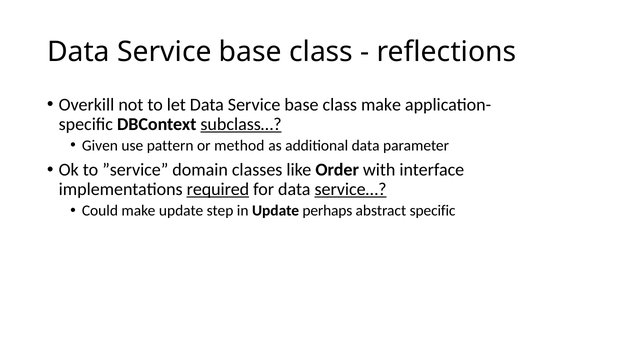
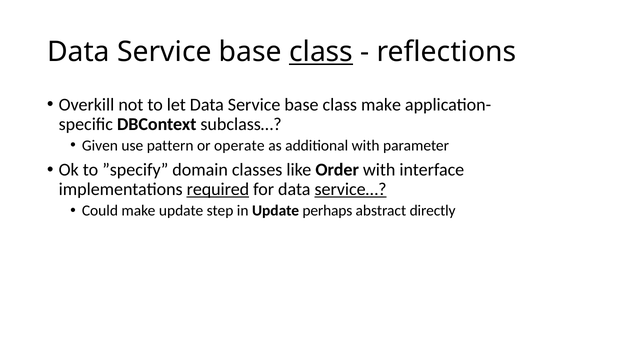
class underline: none -> present (321, 52)
subclass… underline: present -> none (241, 124)
method: method -> operate (239, 145)
additional data: data -> with (366, 145)
”service: ”service -> ”specify (135, 170)
abstract specific: specific -> directly (433, 211)
